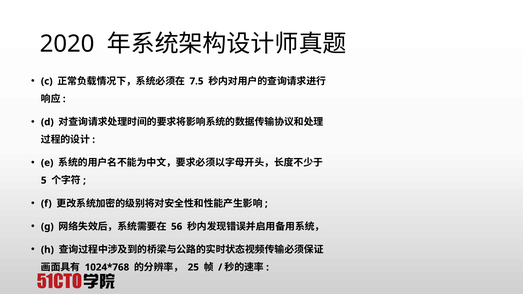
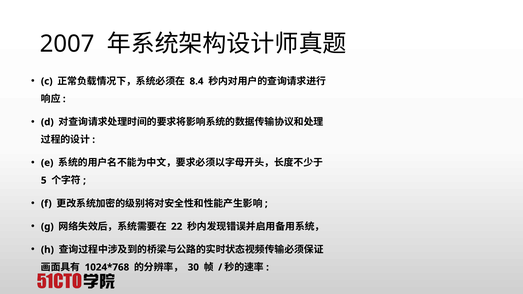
2020: 2020 -> 2007 (67, 44)
7.5: 7.5 -> 8.4 (197, 81)
56: 56 -> 22 (177, 227)
25: 25 -> 30 (193, 267)
